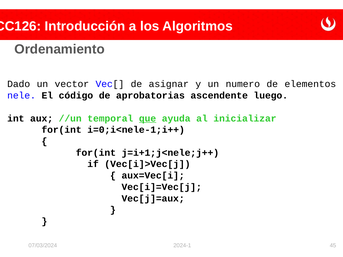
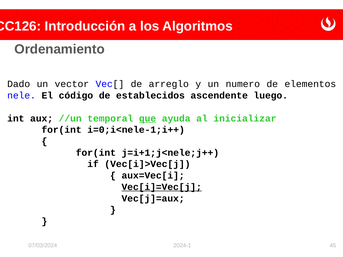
asignar: asignar -> arreglo (169, 84)
aprobatorias: aprobatorias -> establecidos (150, 96)
Vec[i]=Vec[j underline: none -> present (162, 187)
